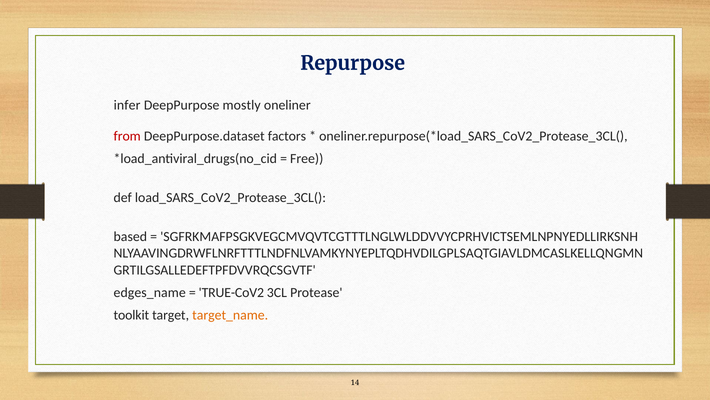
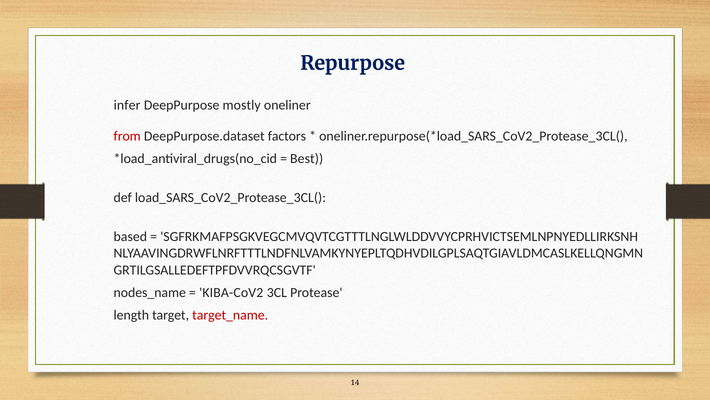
Free: Free -> Best (307, 158)
edges_name: edges_name -> nodes_name (150, 292)
TRUE-CoV2: TRUE-CoV2 -> KIBA-CoV2 (231, 292)
toolkit: toolkit -> length (131, 315)
target_name colour: orange -> red (230, 315)
